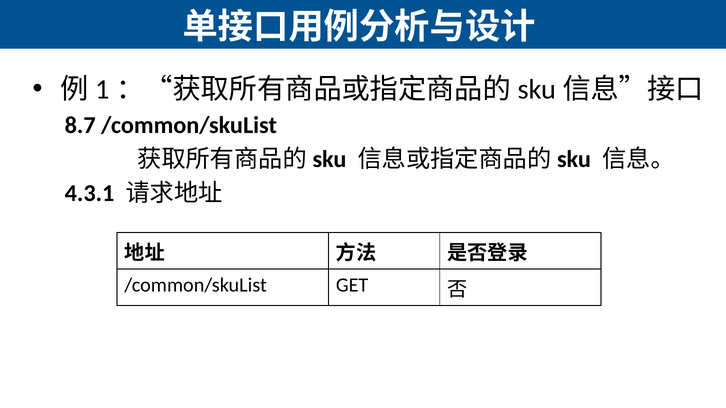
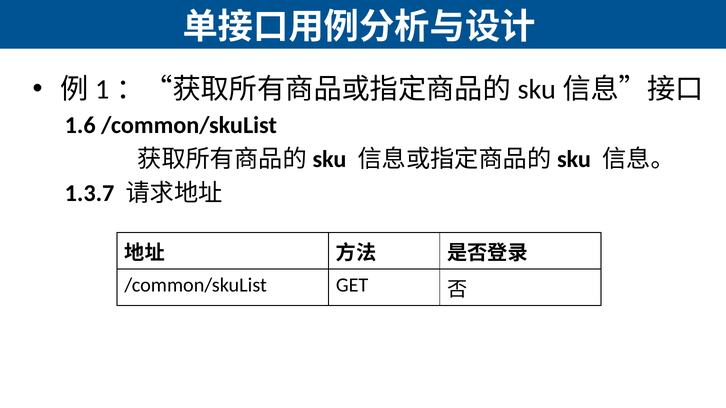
8.7: 8.7 -> 1.6 (80, 125)
4.3.1: 4.3.1 -> 1.3.7 (90, 193)
